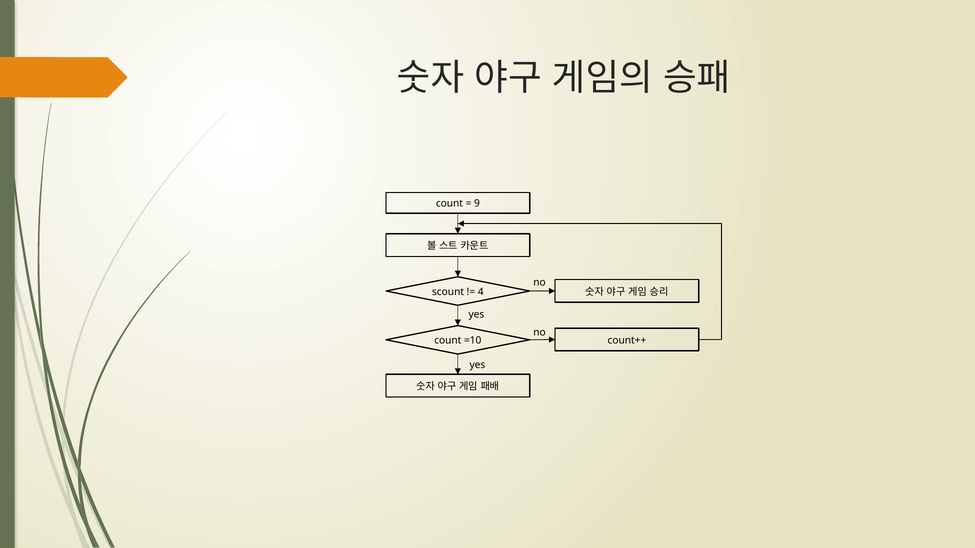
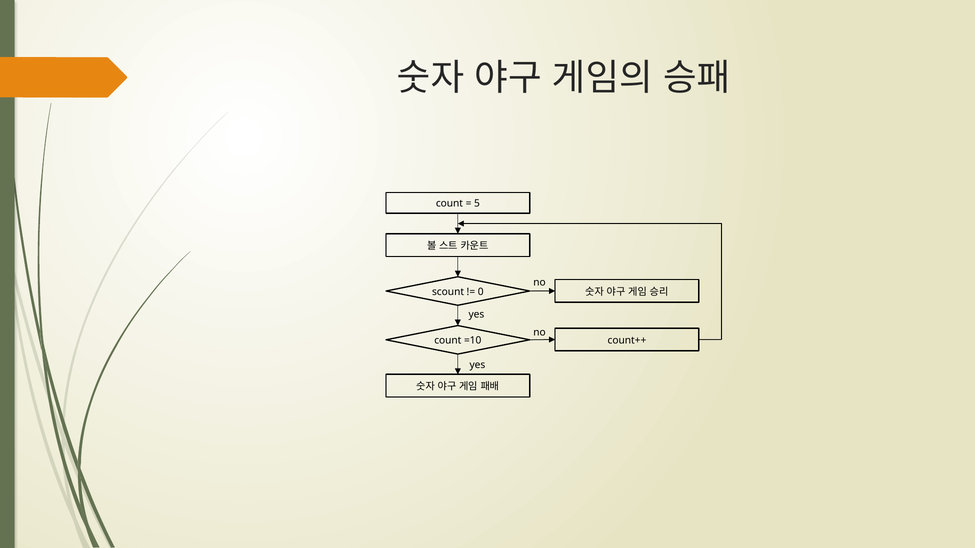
9: 9 -> 5 (477, 204)
4: 4 -> 0 (481, 292)
